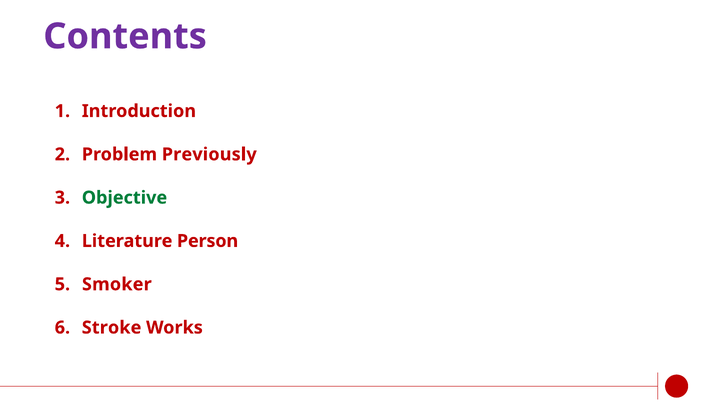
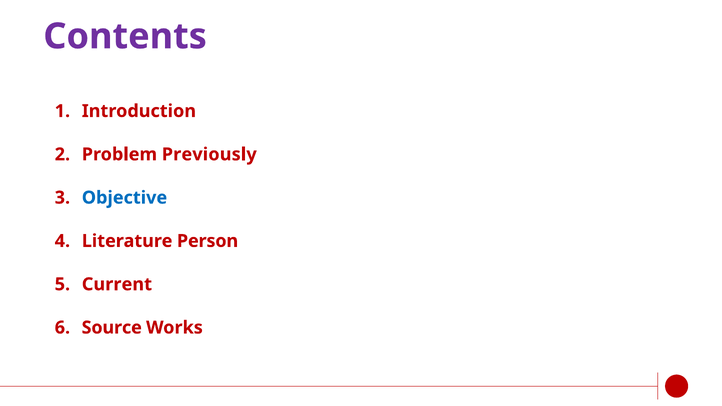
Objective colour: green -> blue (124, 198)
Smoker: Smoker -> Current (117, 284)
Stroke: Stroke -> Source (112, 328)
